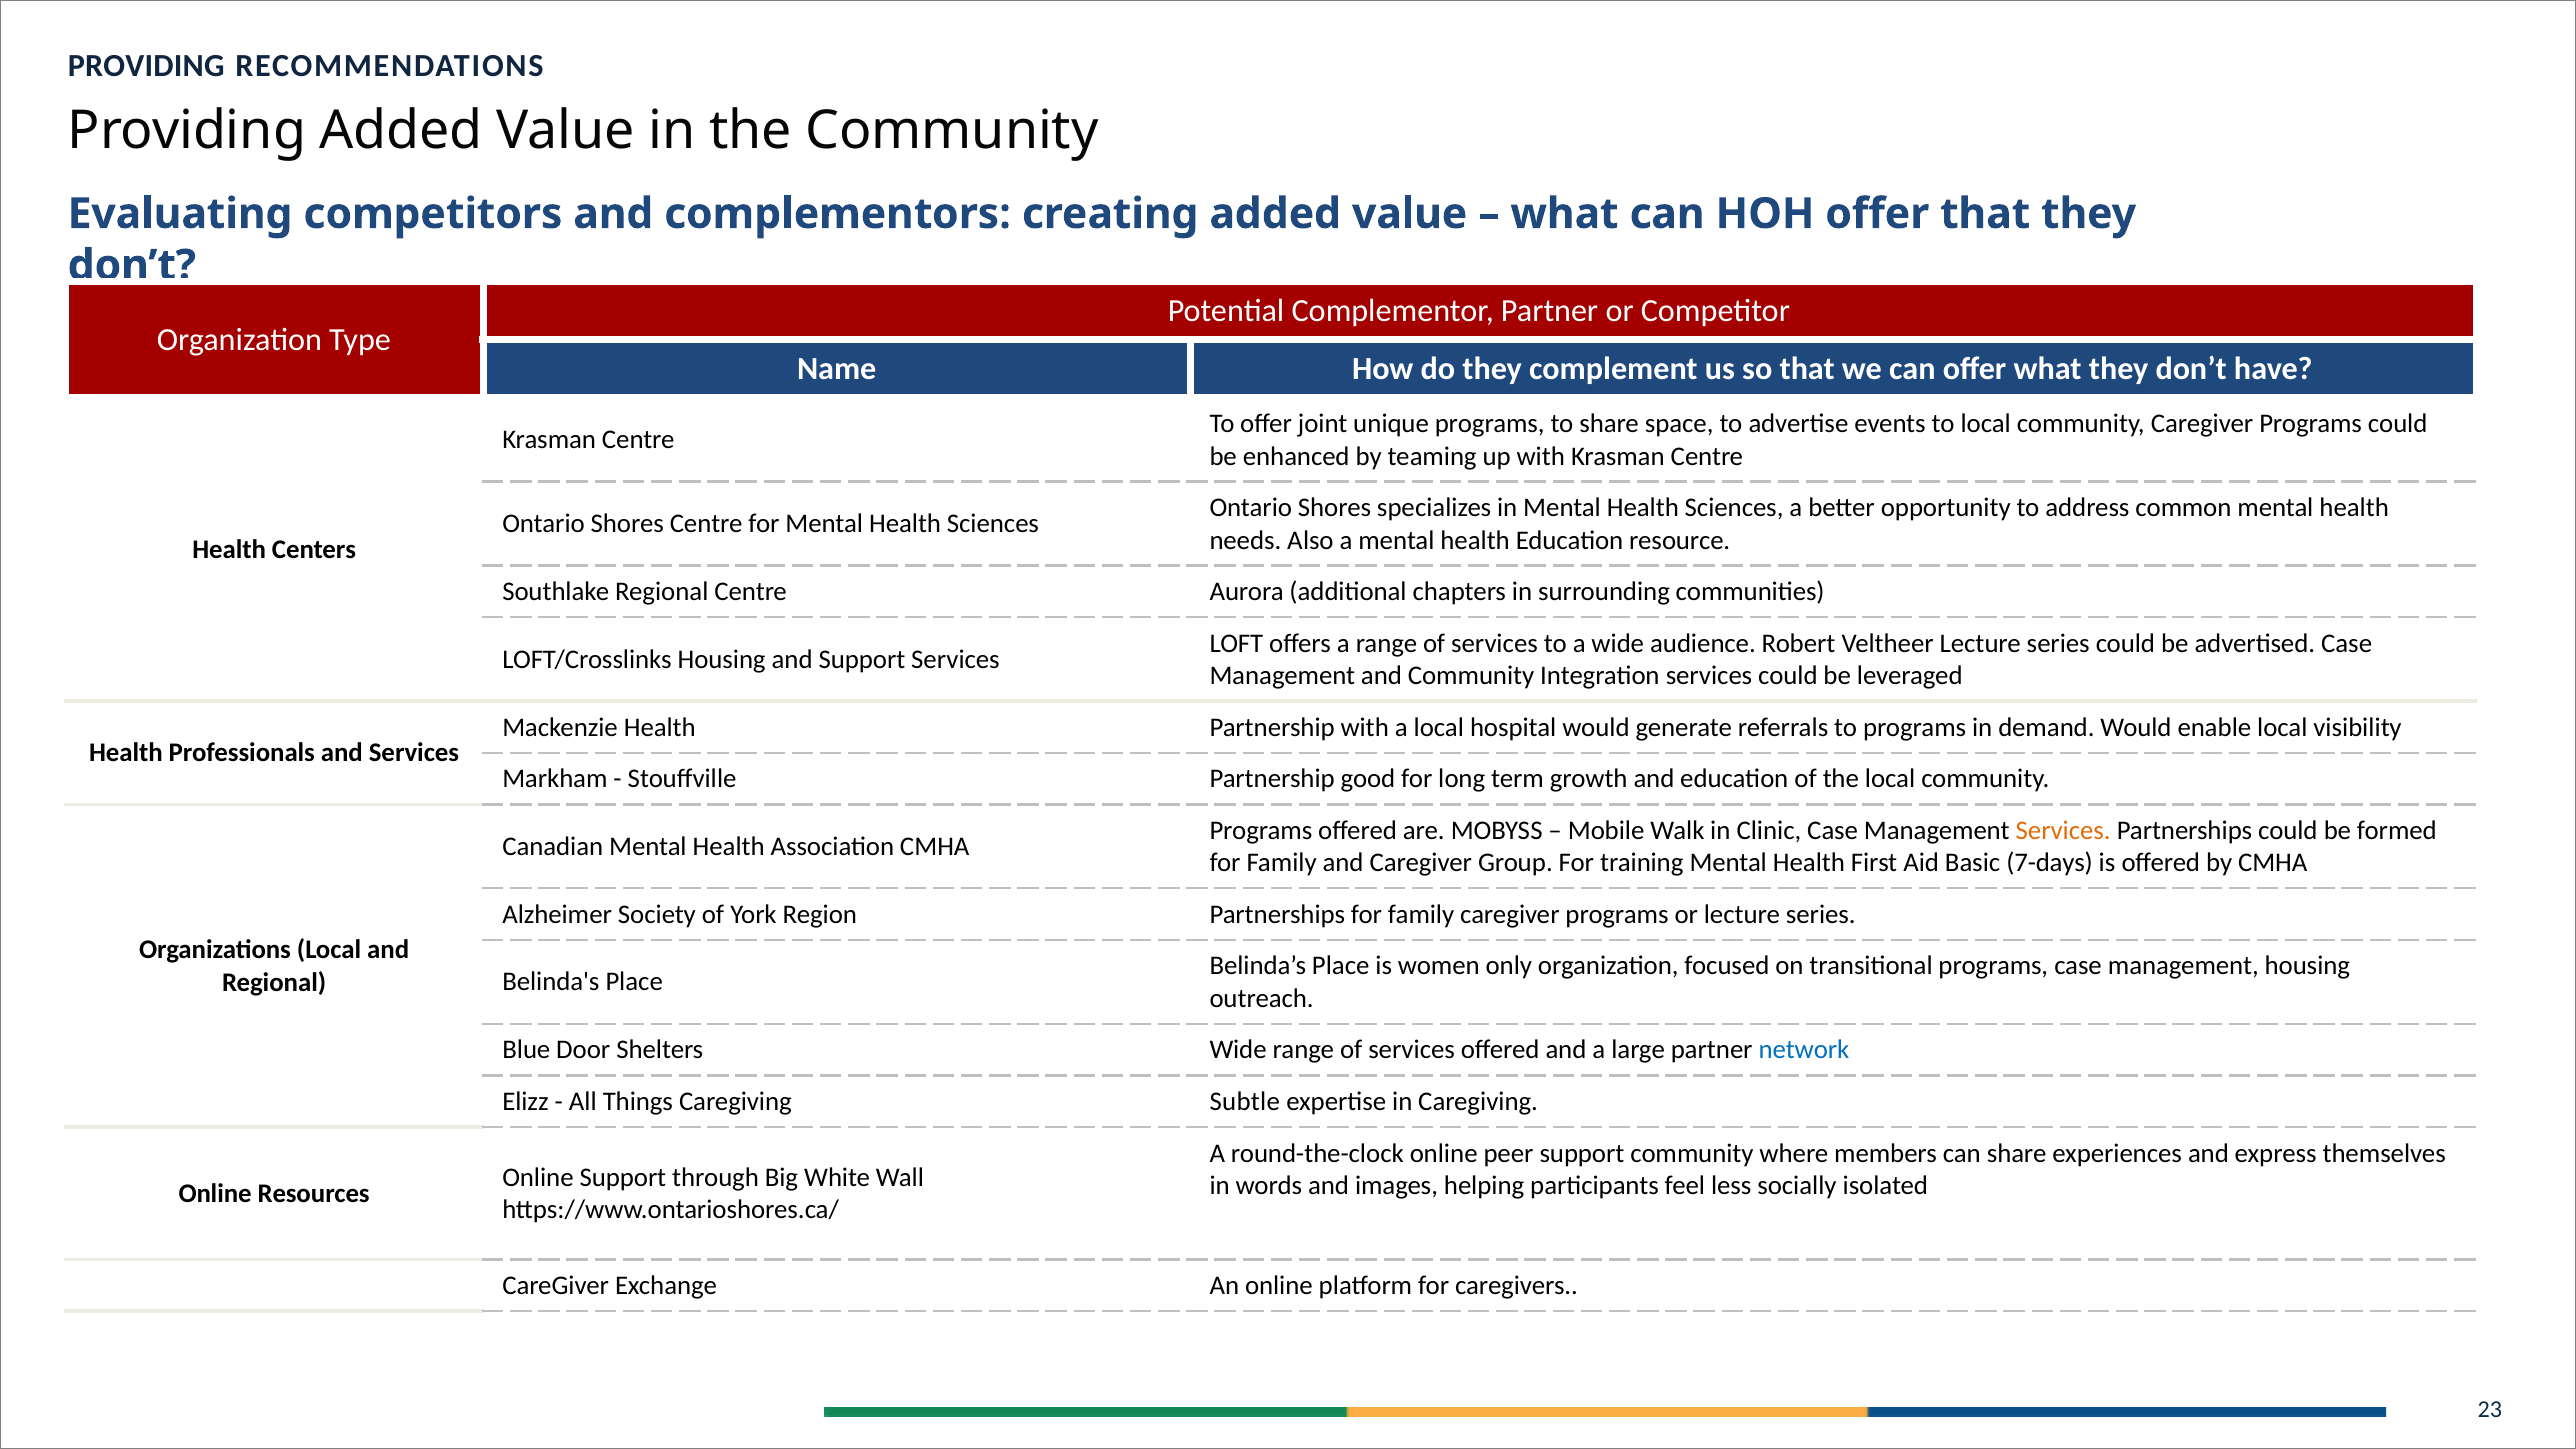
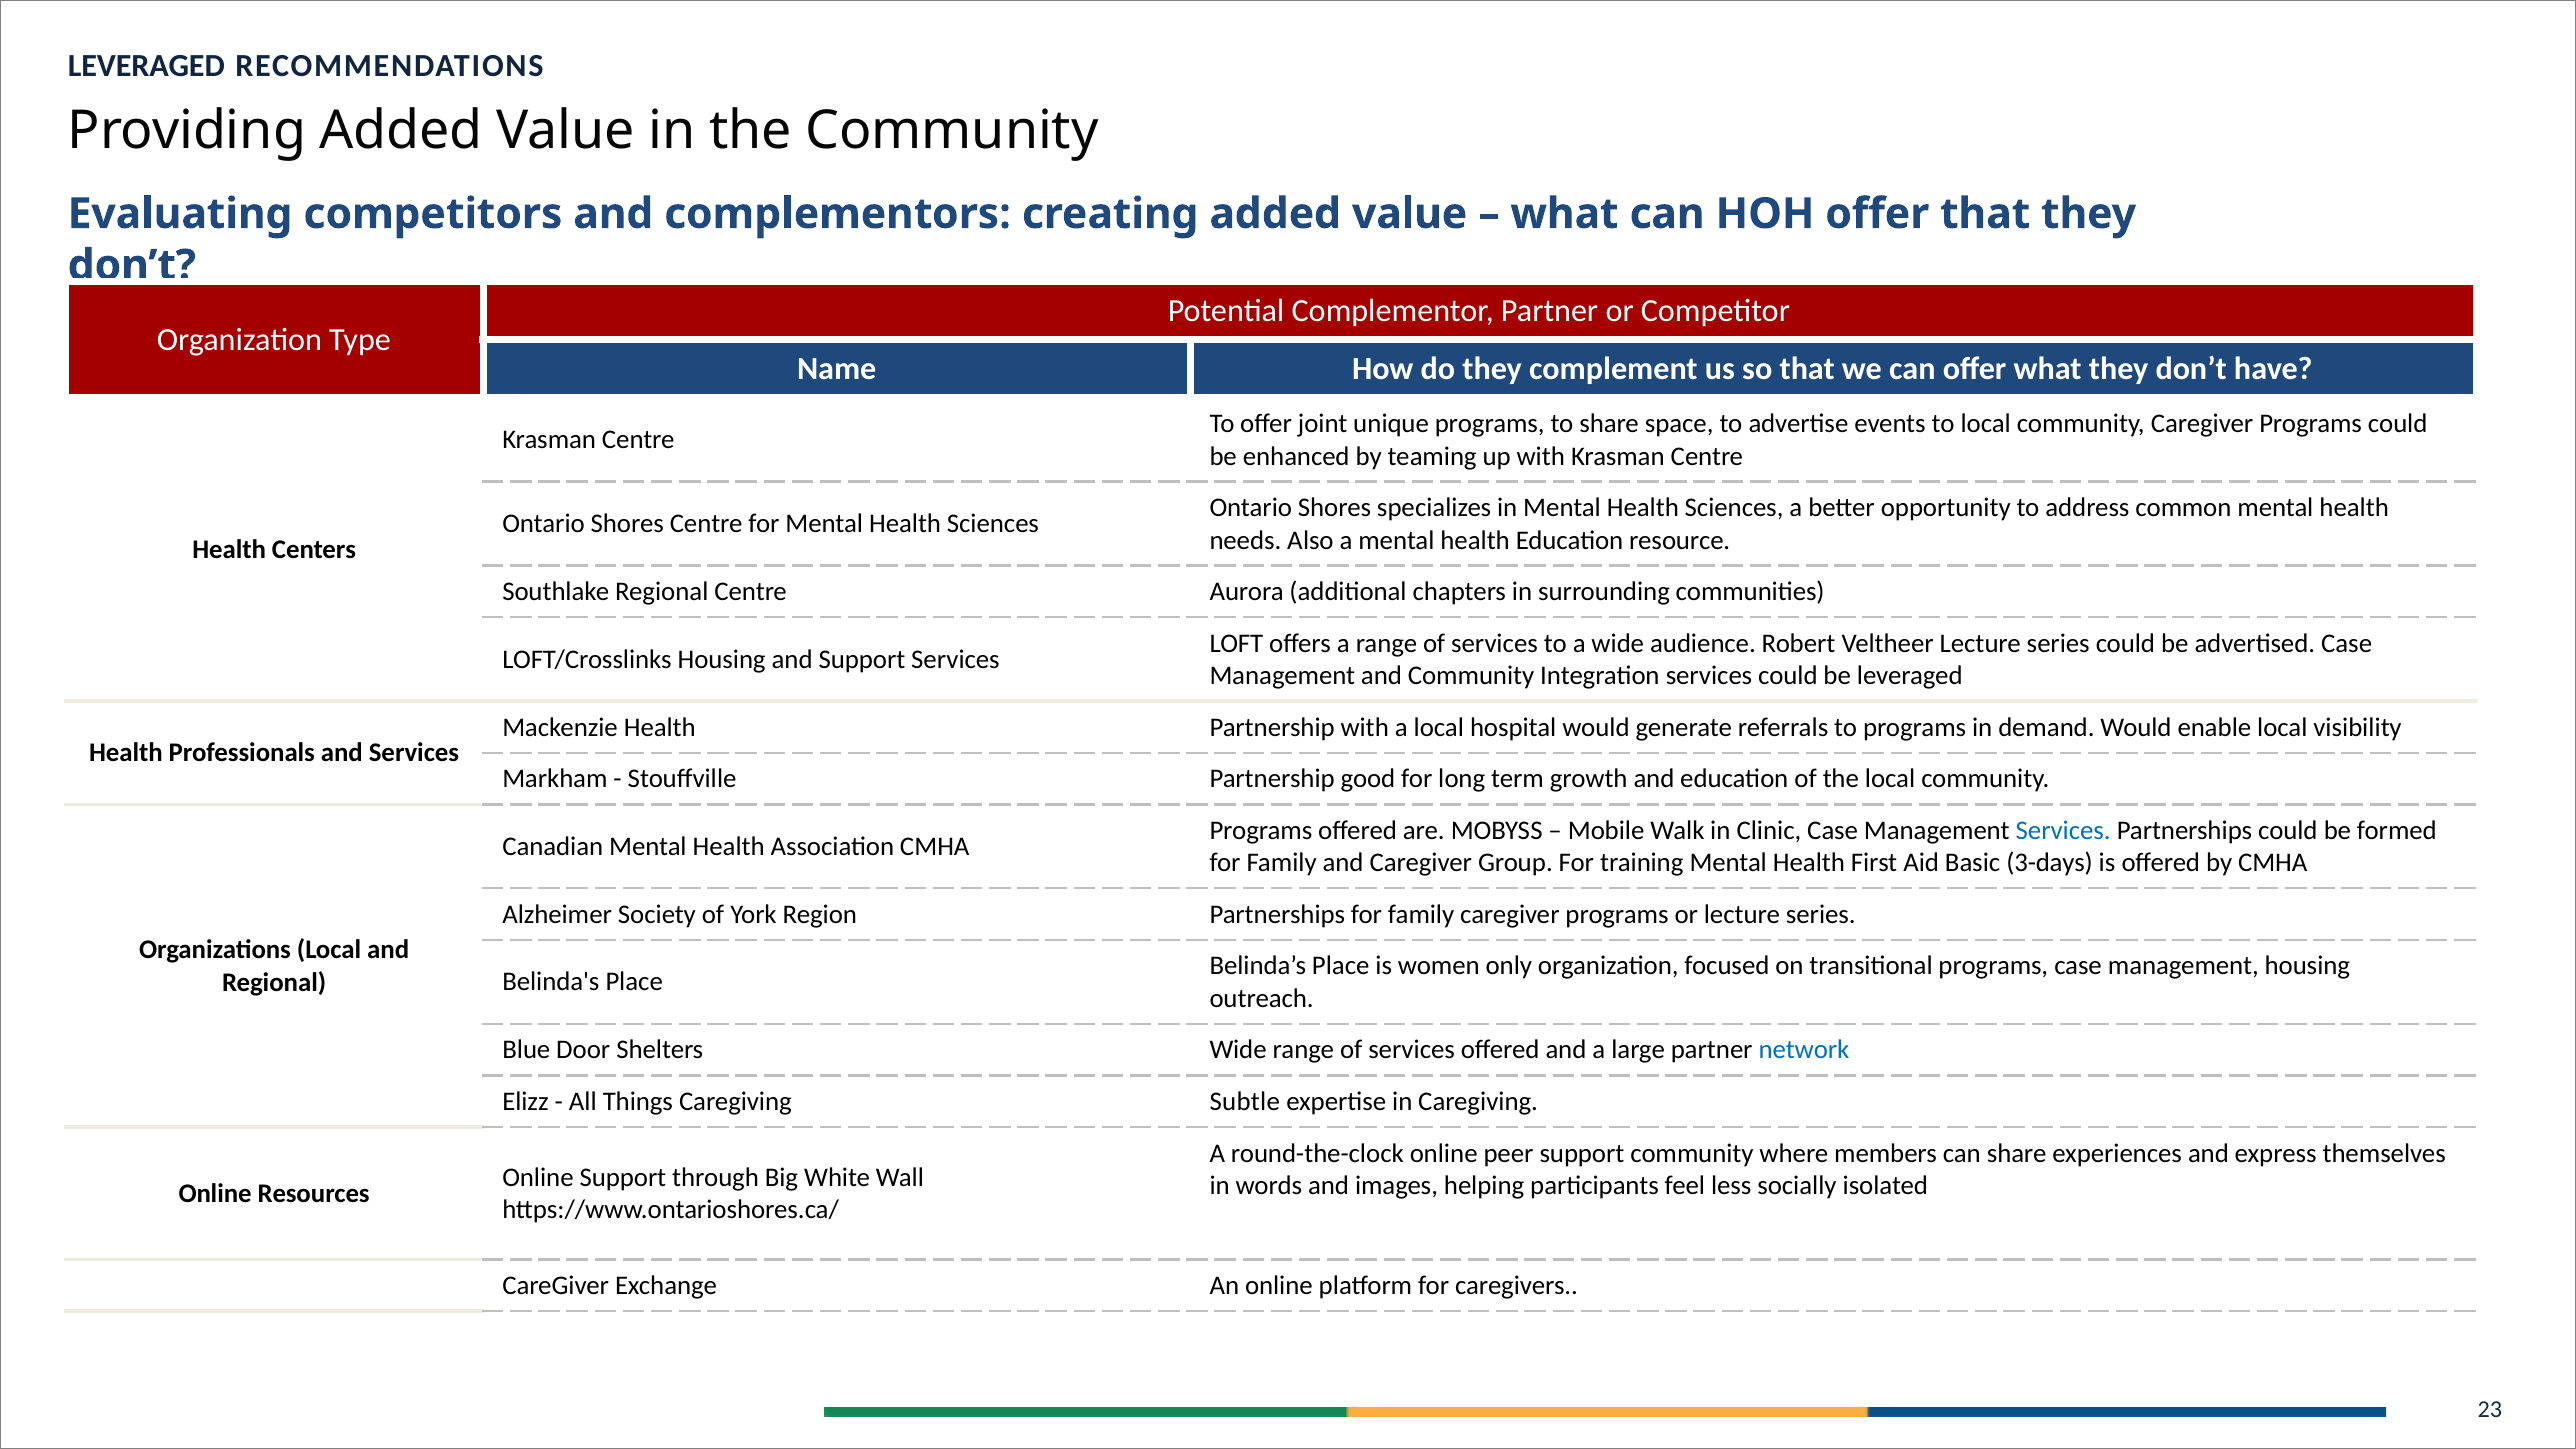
PROVIDING: PROVIDING -> LEVERAGED (146, 66)
Services colour: orange -> blue (2063, 830)
7-days: 7-days -> 3-days (2050, 863)
